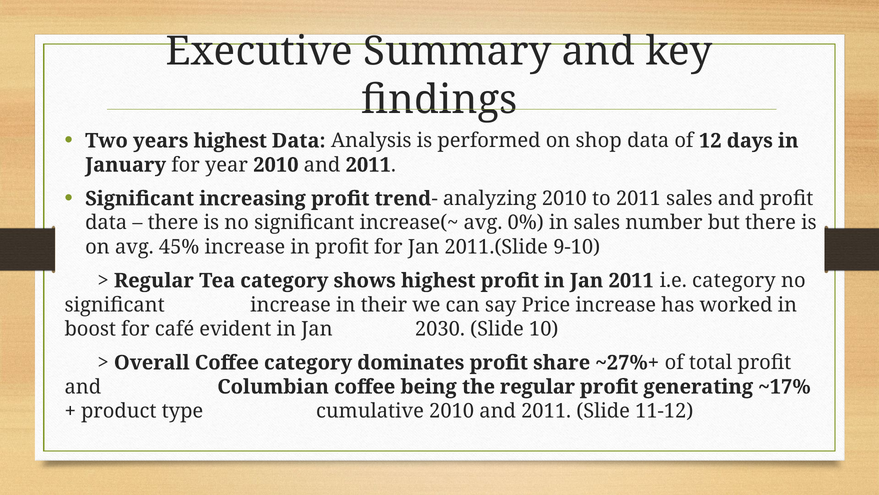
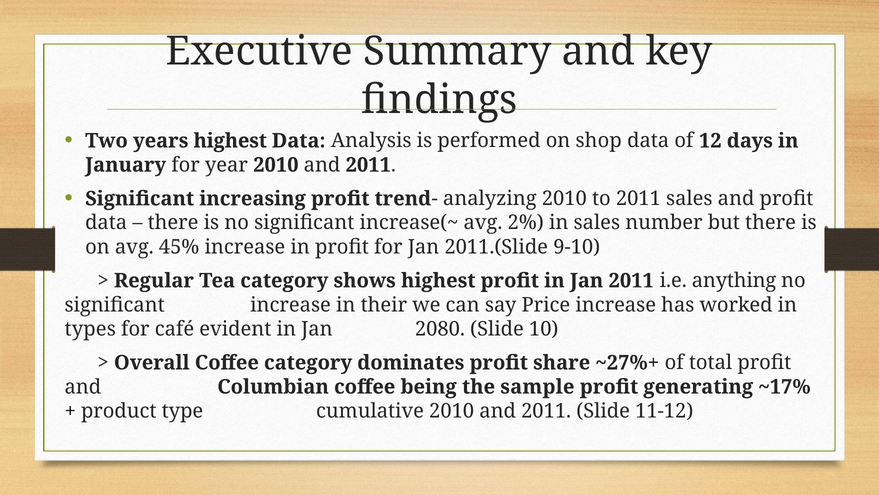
0%: 0% -> 2% (526, 223)
i.e category: category -> anything (734, 280)
boost: boost -> types (90, 329)
2030: 2030 -> 2080 (440, 329)
the regular: regular -> sample (537, 386)
